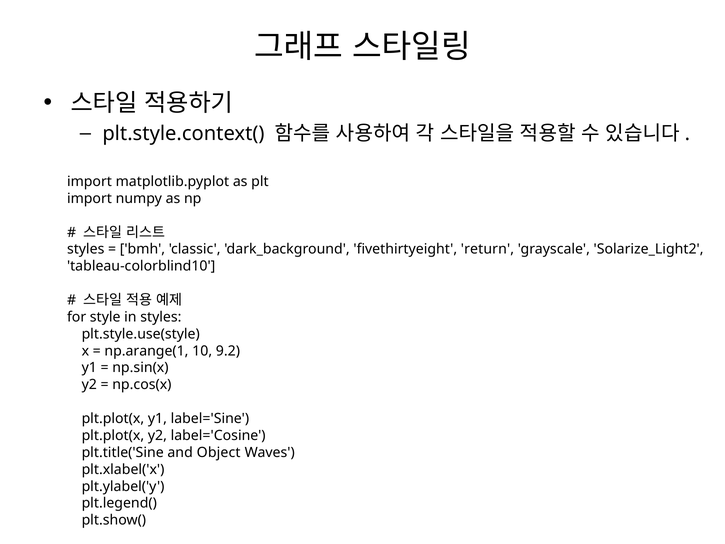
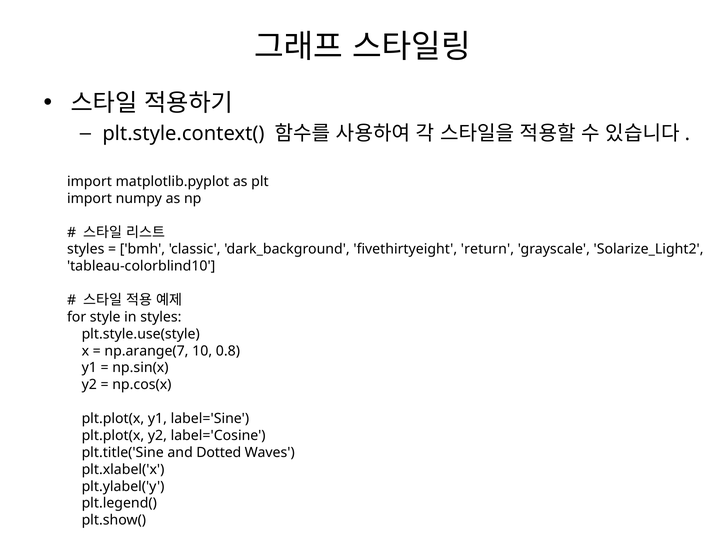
np.arange(1: np.arange(1 -> np.arange(7 (146, 351)
9.2: 9.2 -> 0.8 (228, 351)
Object: Object -> Dotted (219, 452)
